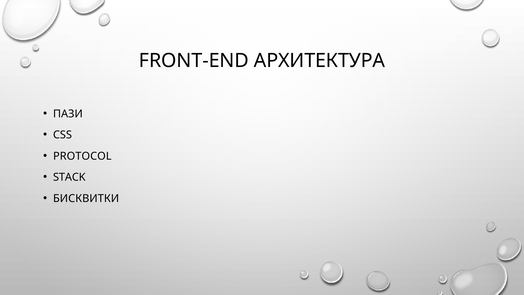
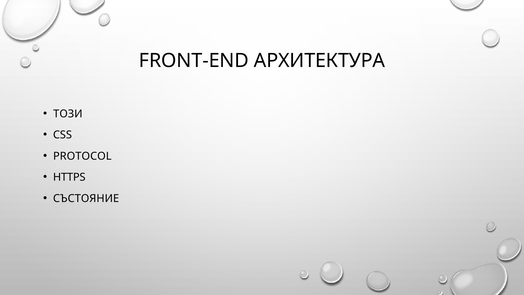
ПАЗИ: ПАЗИ -> ТОЗИ (68, 114)
STACK: STACK -> HTTPS (69, 177)
БИСКВИТКИ: БИСКВИТКИ -> СЪСТОЯНИЕ (86, 198)
